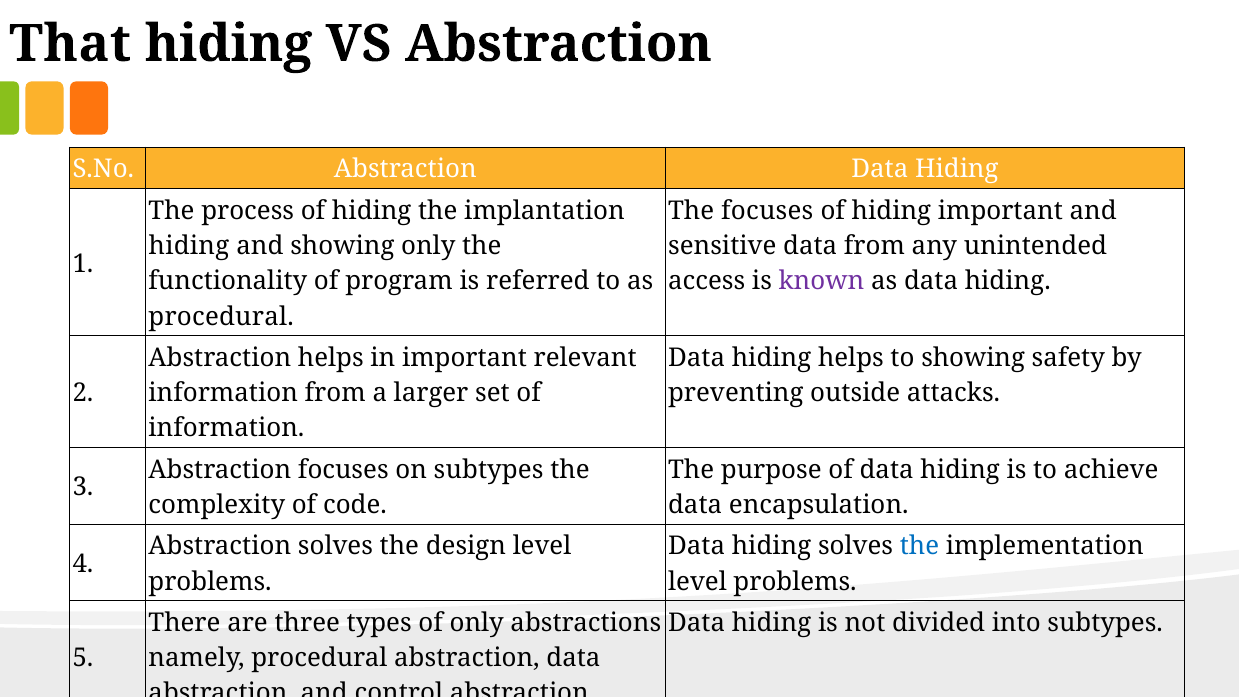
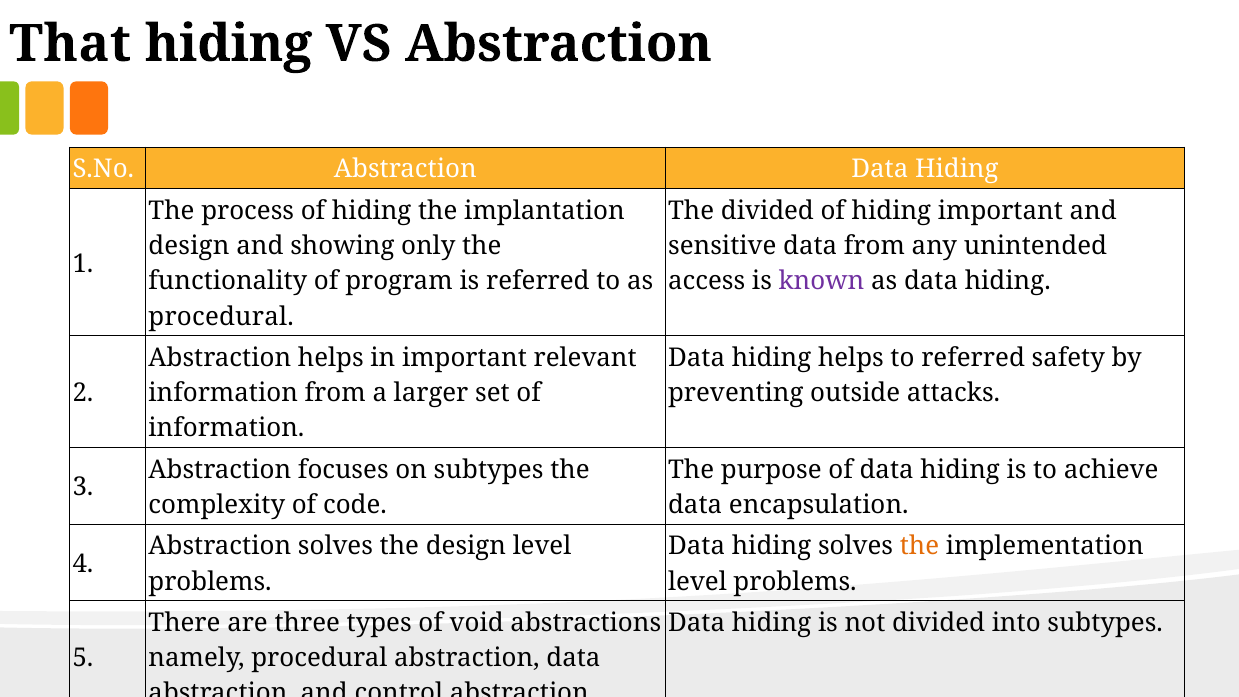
The focuses: focuses -> divided (767, 211)
hiding: hiding -> design (189, 246)
to showing: showing -> referred (973, 358)
the colour: blue -> orange (919, 546)
of only: only -> void (477, 623)
